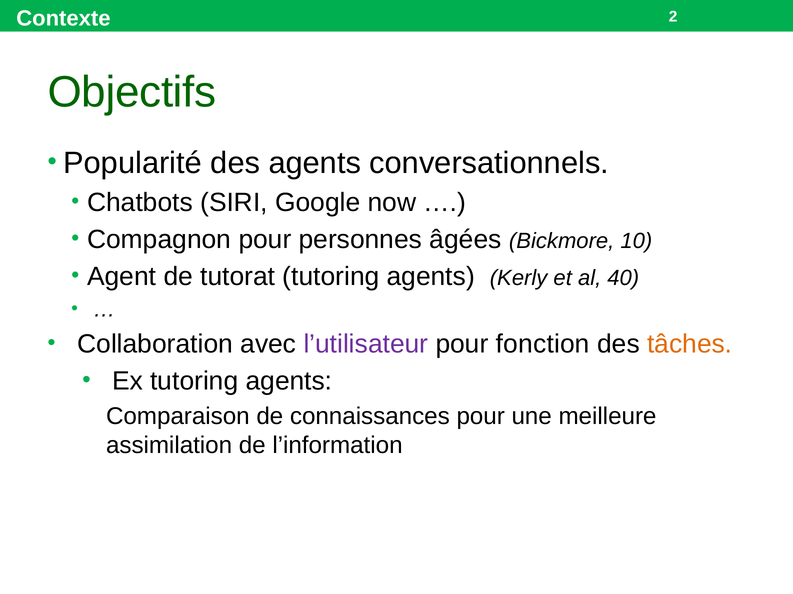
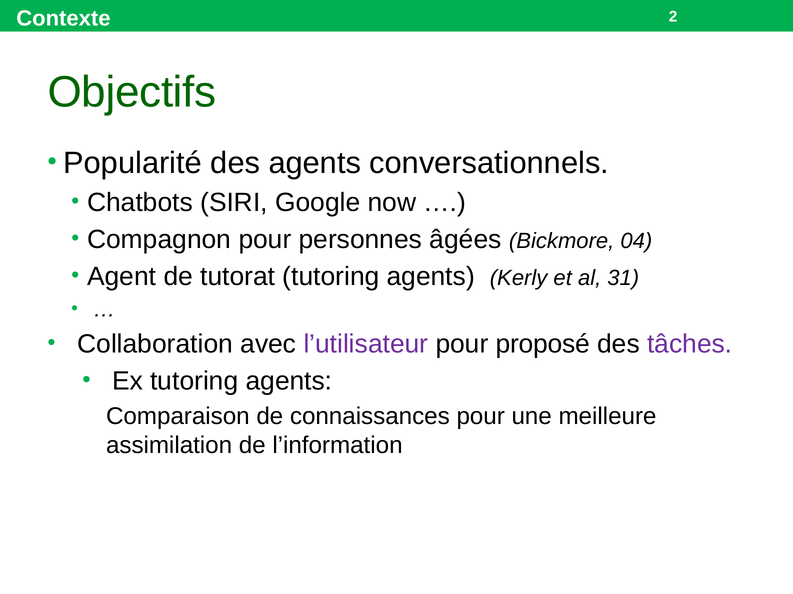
10: 10 -> 04 (636, 241)
40: 40 -> 31 (623, 278)
fonction: fonction -> proposé (543, 345)
tâches colour: orange -> purple (690, 345)
